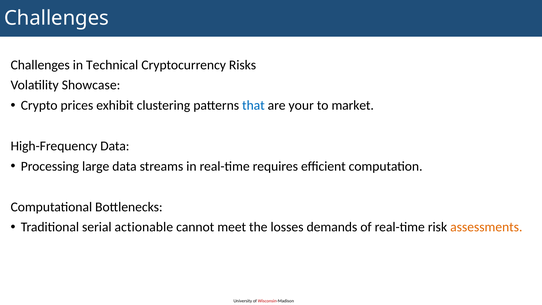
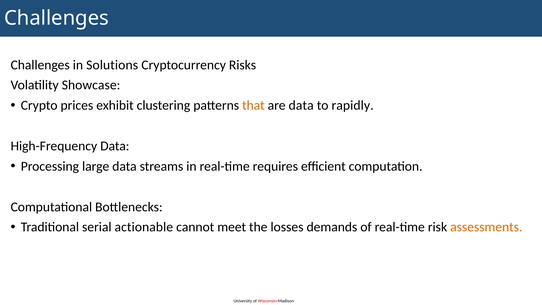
Technical: Technical -> Solutions (112, 65)
that colour: blue -> orange (253, 105)
are your: your -> data (301, 105)
market: market -> rapidly (353, 105)
